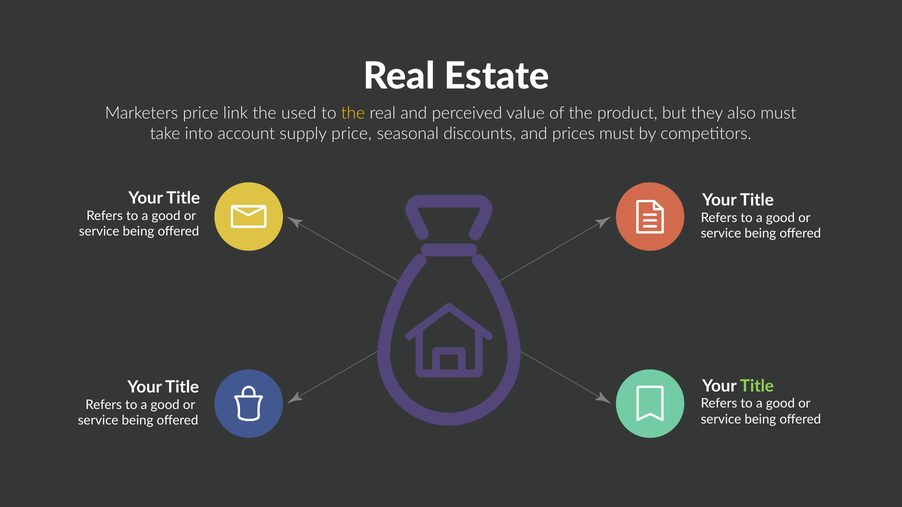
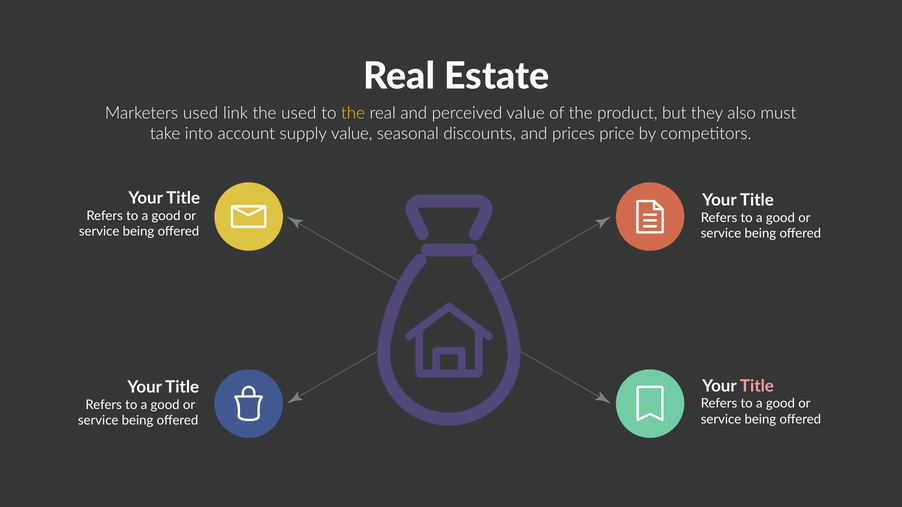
Marketers price: price -> used (201, 113)
supply price: price -> value (352, 134)
prices must: must -> price (617, 134)
Title colour: light green -> pink (757, 386)
